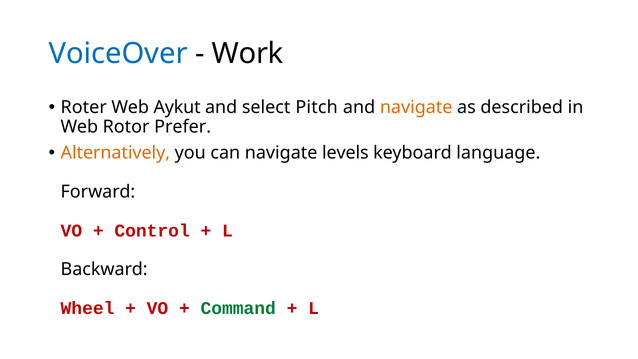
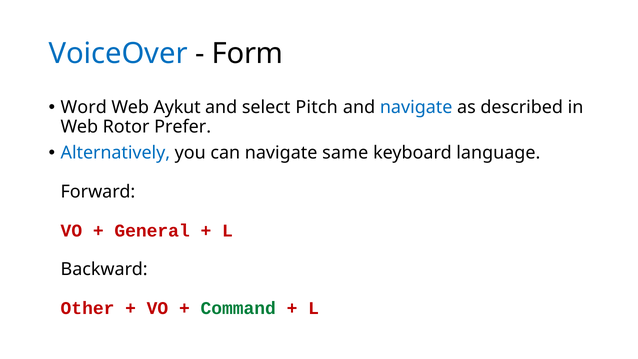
Work: Work -> Form (248, 54)
Roter: Roter -> Word (84, 108)
navigate colour: orange -> blue (416, 108)
Alternatively colour: orange -> blue (115, 153)
levels: levels -> same (345, 153)
Control: Control -> General (152, 231)
Wheel: Wheel -> Other (88, 308)
